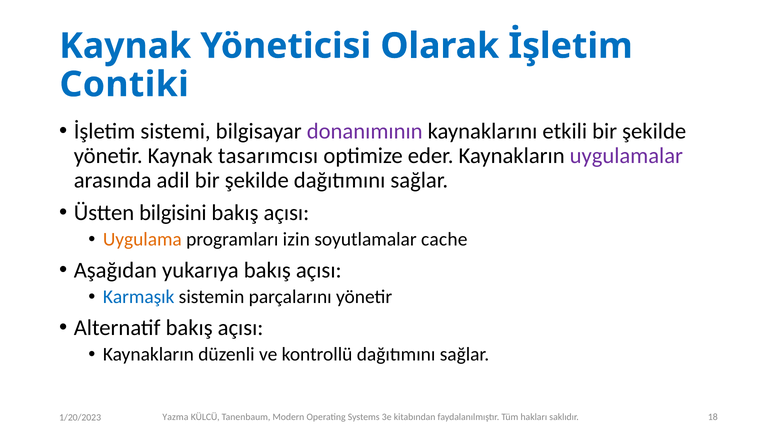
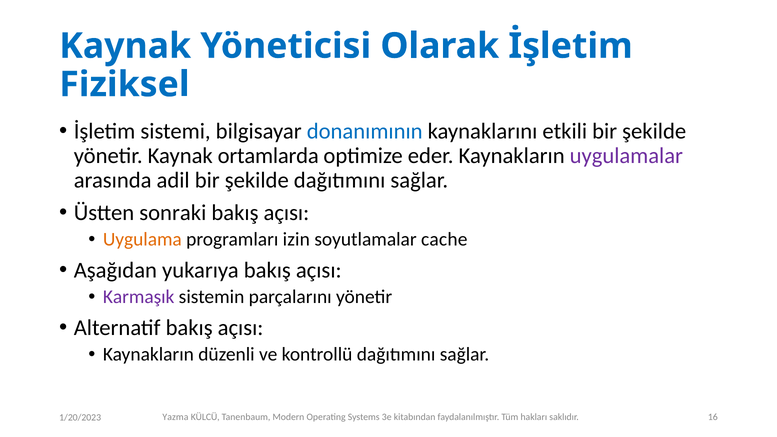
Contiki: Contiki -> Fiziksel (124, 84)
donanımının colour: purple -> blue (365, 131)
tasarımcısı: tasarımcısı -> ortamlarda (268, 156)
bilgisini: bilgisini -> sonraki (173, 213)
Karmaşık colour: blue -> purple (139, 297)
18: 18 -> 16 (713, 417)
